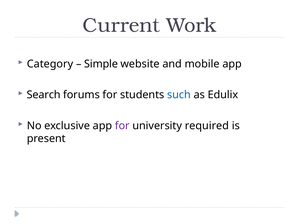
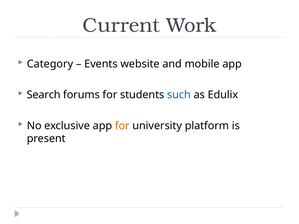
Simple: Simple -> Events (101, 64)
for colour: purple -> orange (122, 126)
required: required -> platform (207, 126)
